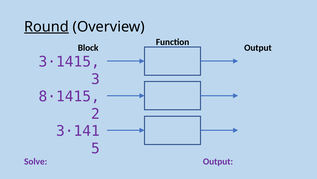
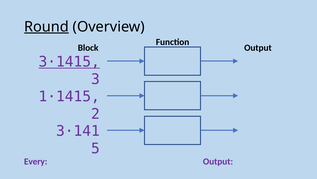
3·1415 underline: none -> present (69, 62)
8·1415: 8·1415 -> 1·1415 (69, 96)
Solve: Solve -> Every (36, 161)
